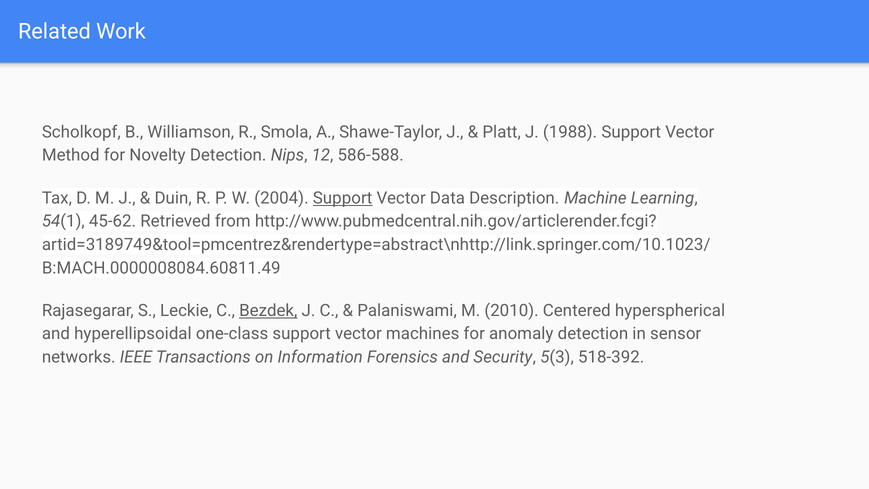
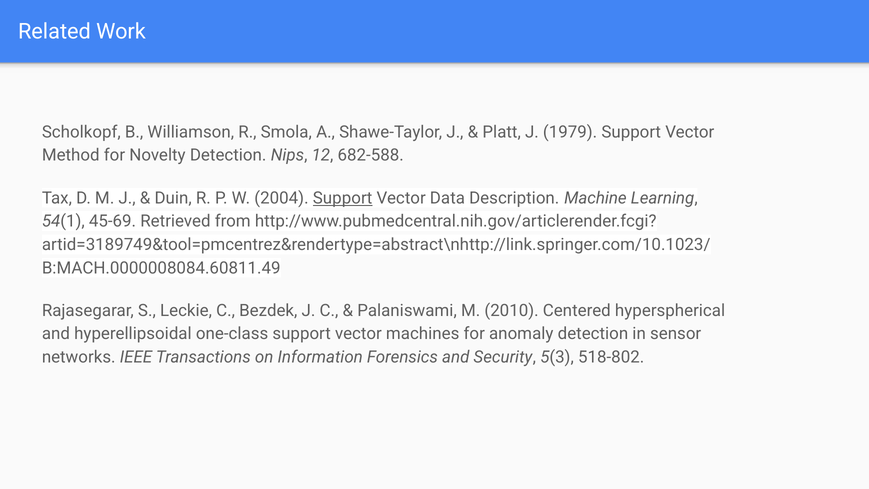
1988: 1988 -> 1979 (570, 132)
586-588: 586-588 -> 682-588 (371, 155)
45-62: 45-62 -> 45-69 (112, 221)
Bezdek underline: present -> none (268, 310)
518-392: 518-392 -> 518-802 (611, 357)
